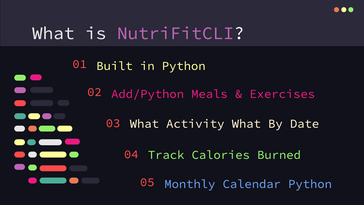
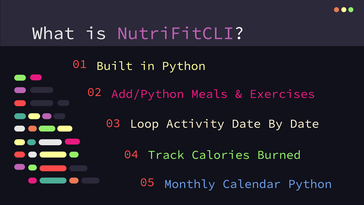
03 What: What -> Loop (144, 124)
Activity What: What -> Date (246, 124)
